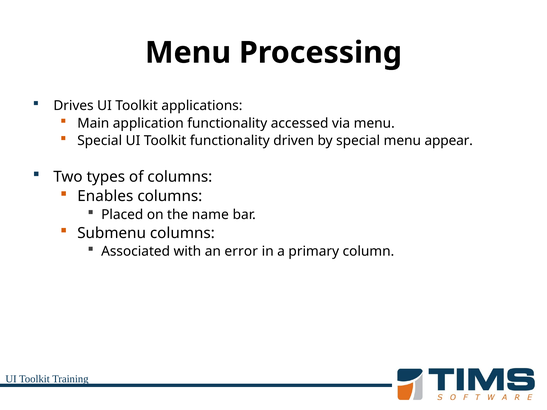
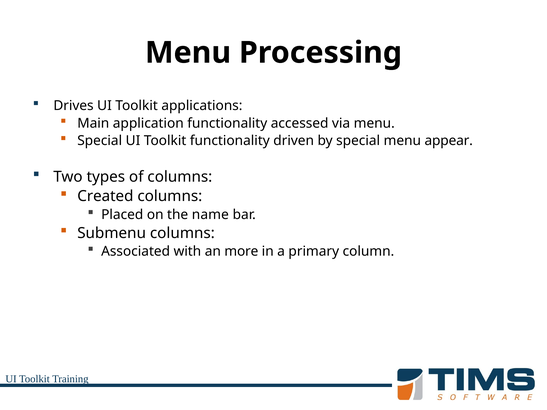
Enables: Enables -> Created (105, 196)
error: error -> more (241, 252)
